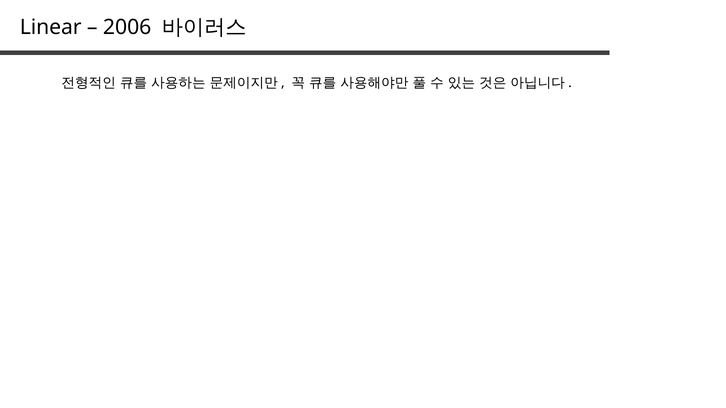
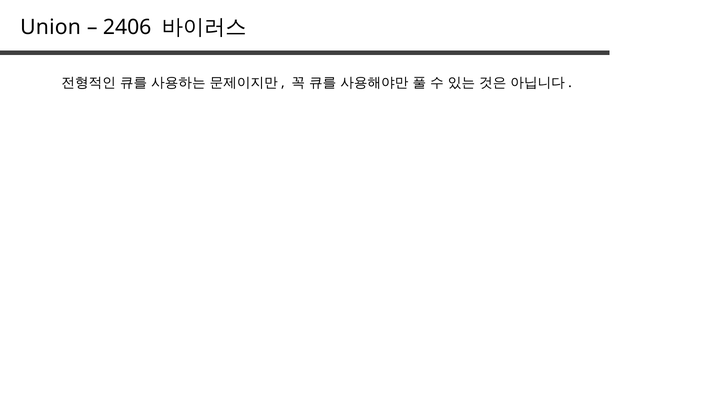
Linear: Linear -> Union (51, 27)
2006: 2006 -> 2406 (127, 27)
